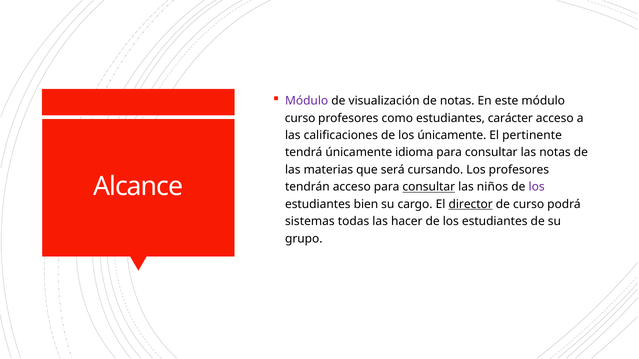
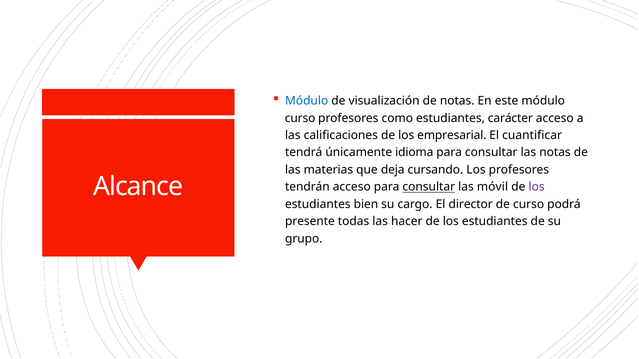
Módulo colour: purple -> blue (307, 101)
los únicamente: únicamente -> empresarial (452, 135)
pertinente: pertinente -> cuantificar (532, 135)
será: será -> deja (393, 170)
niños: niños -> móvil (492, 187)
director underline: present -> none (471, 204)
sistemas: sistemas -> presente (310, 222)
